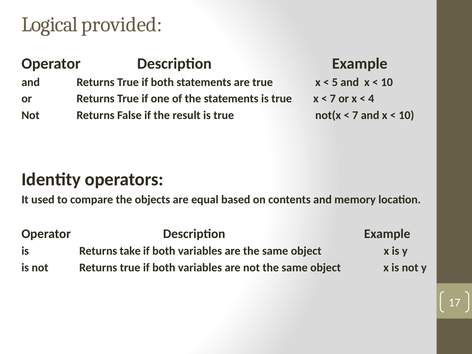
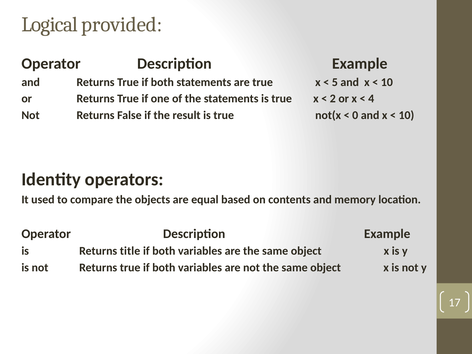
7: 7 -> 2 (333, 99)
7: 7 -> 0 (355, 115)
take: take -> title (130, 251)
